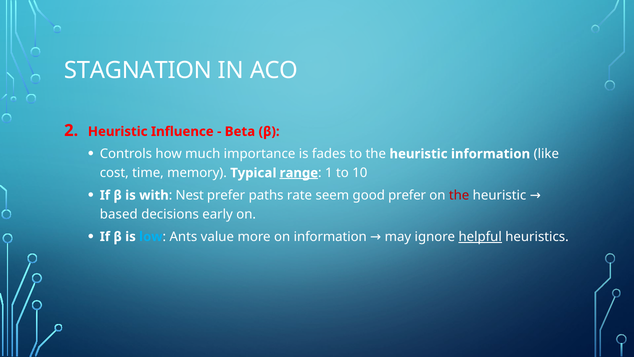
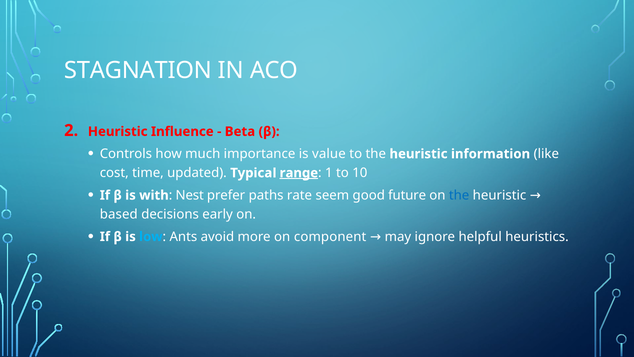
fades: fades -> value (329, 154)
memory: memory -> updated (197, 173)
good prefer: prefer -> future (407, 195)
the colour: red -> blue (459, 195)
value: value -> avoid (217, 236)
on information: information -> component (330, 236)
helpful underline: present -> none (480, 236)
